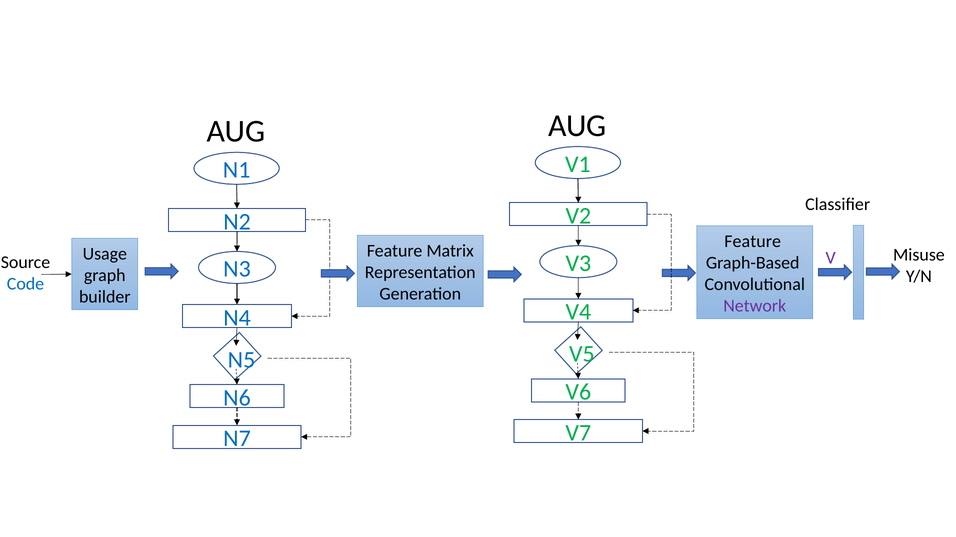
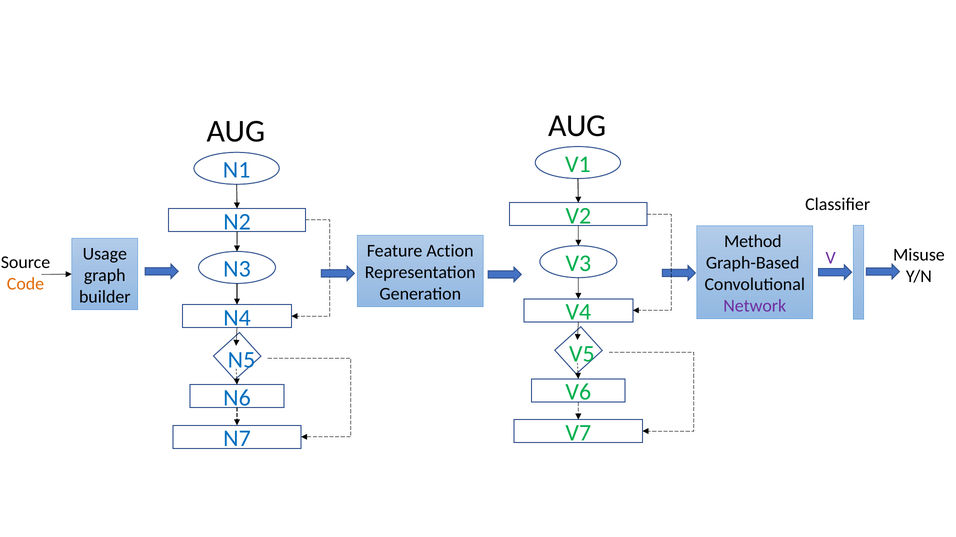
Feature: Feature -> Method (753, 242)
Matrix: Matrix -> Action (450, 251)
Code colour: blue -> orange (25, 284)
